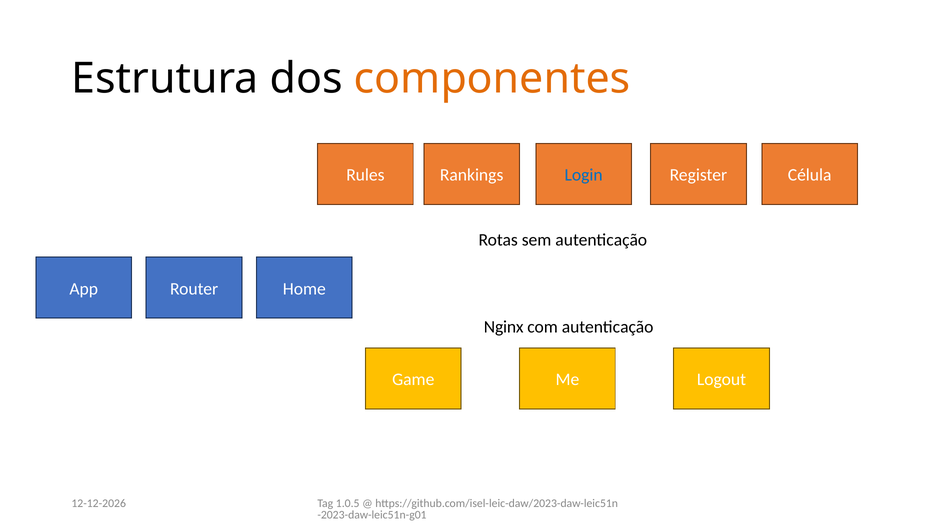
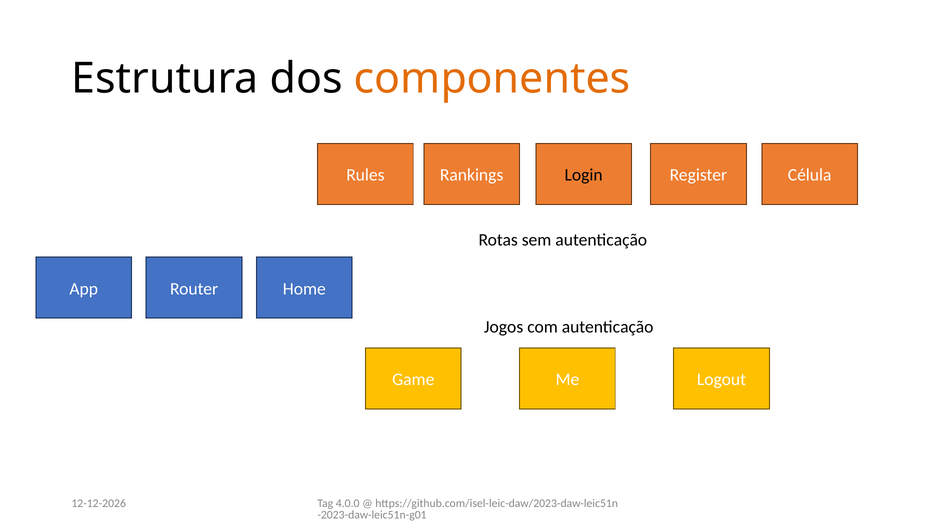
Login colour: blue -> black (584, 175)
Nginx: Nginx -> Jogos (504, 327)
1.0.5: 1.0.5 -> 4.0.0 (348, 503)
